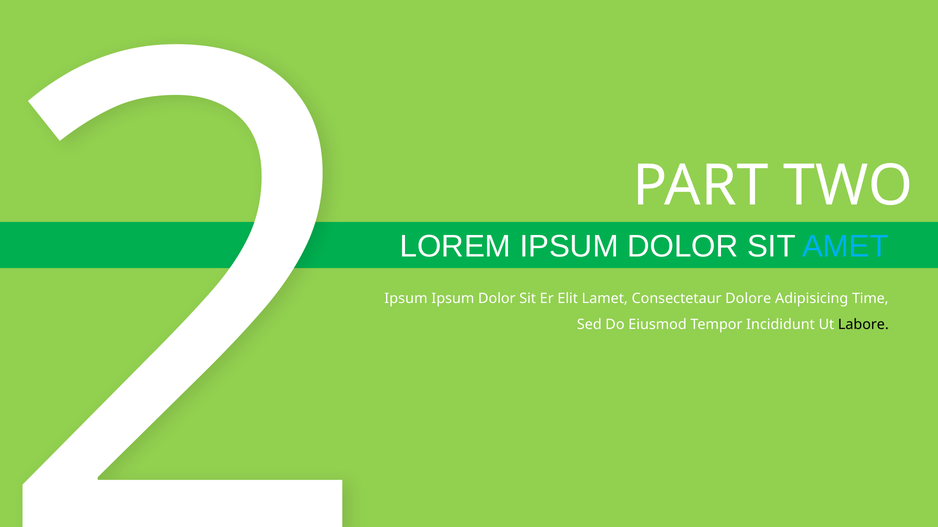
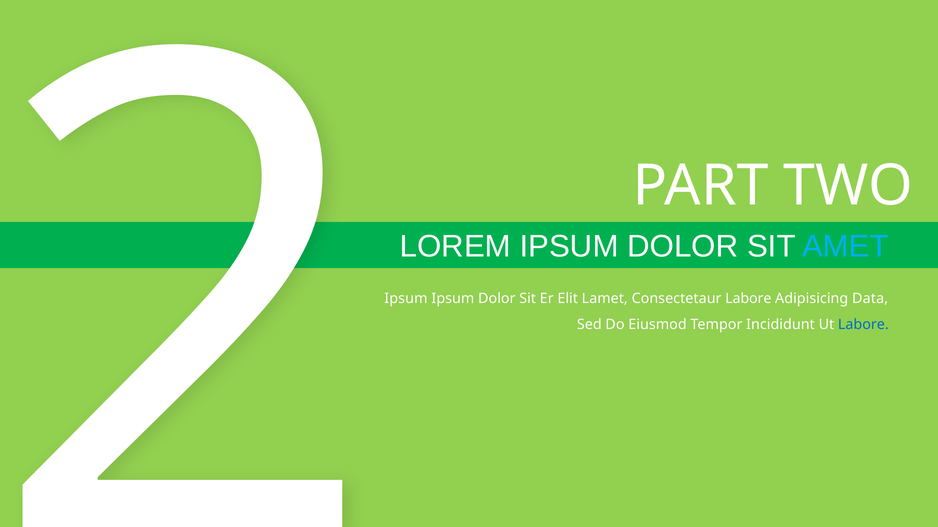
Consectetaur Dolore: Dolore -> Labore (748, 299)
Time: Time -> Data (870, 299)
Labore colour: black -> blue (863, 325)
